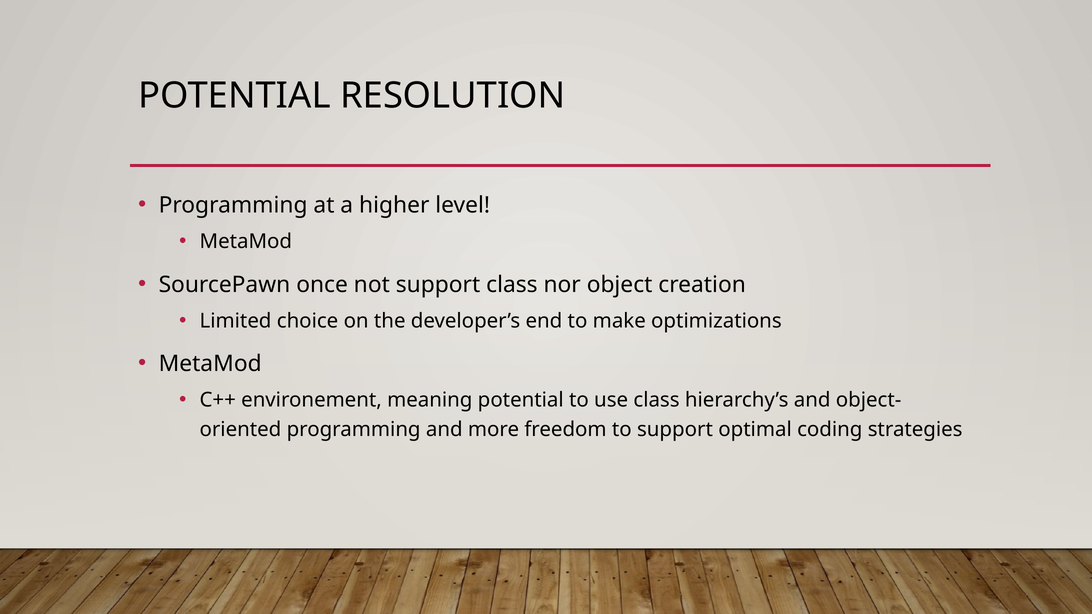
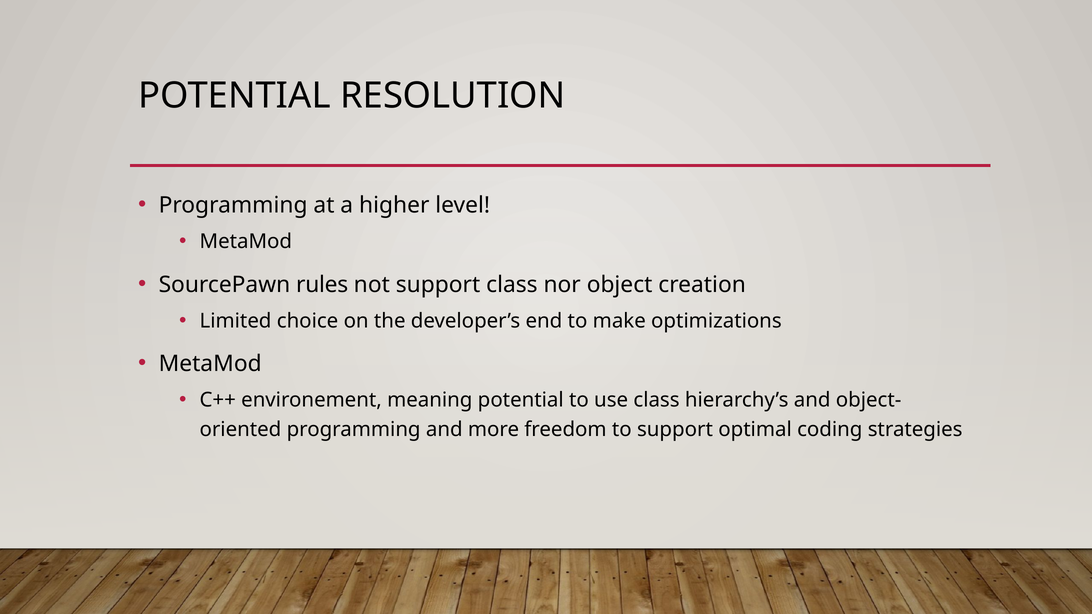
once: once -> rules (322, 285)
